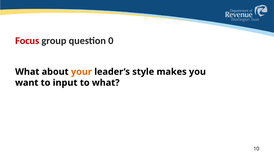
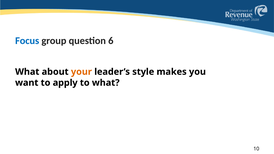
Focus colour: red -> blue (27, 41)
0: 0 -> 6 (111, 41)
input: input -> apply (65, 83)
